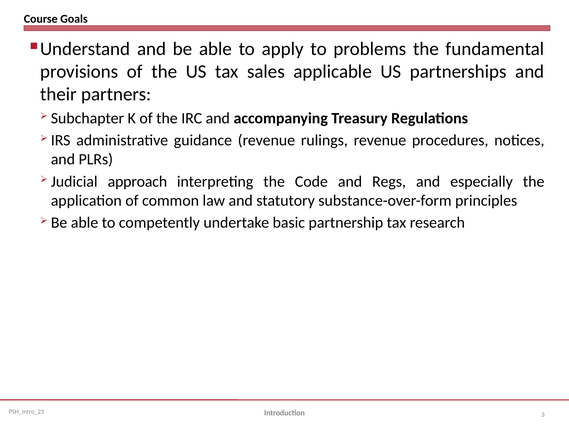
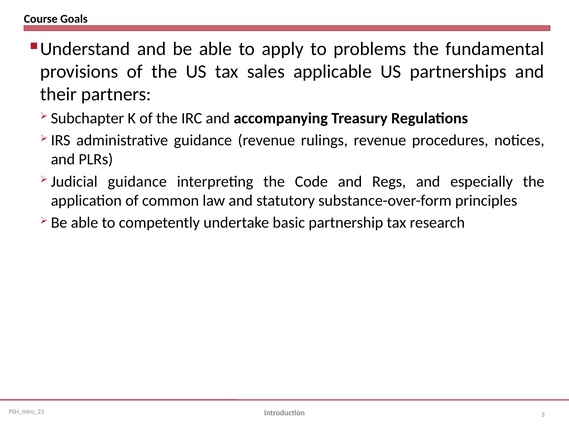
Judicial approach: approach -> guidance (137, 181)
